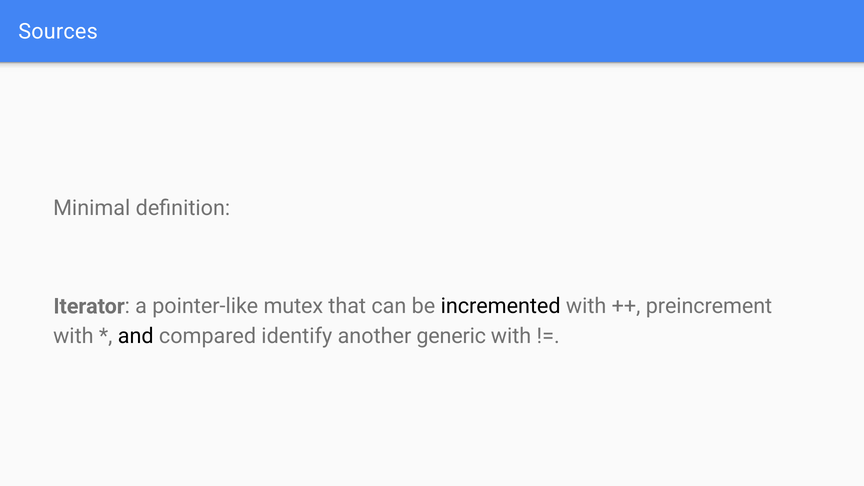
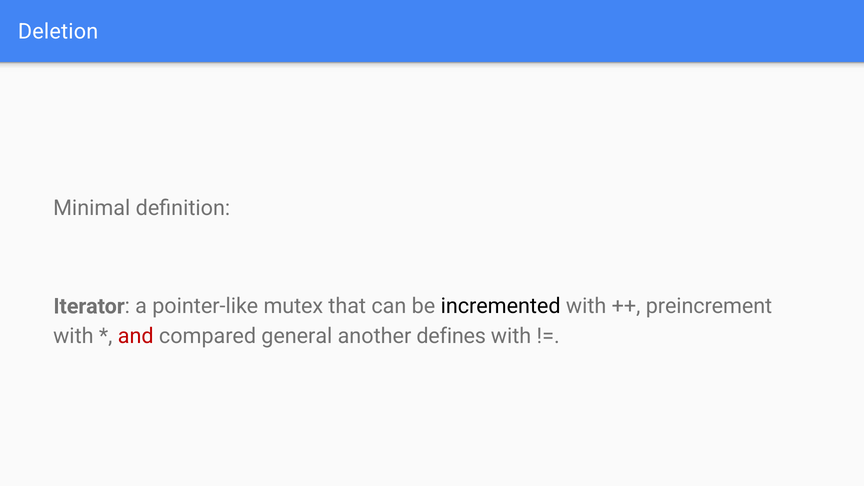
Sources: Sources -> Deletion (58, 31)
and colour: black -> red (136, 336)
identify: identify -> general (297, 336)
generic: generic -> defines (451, 336)
